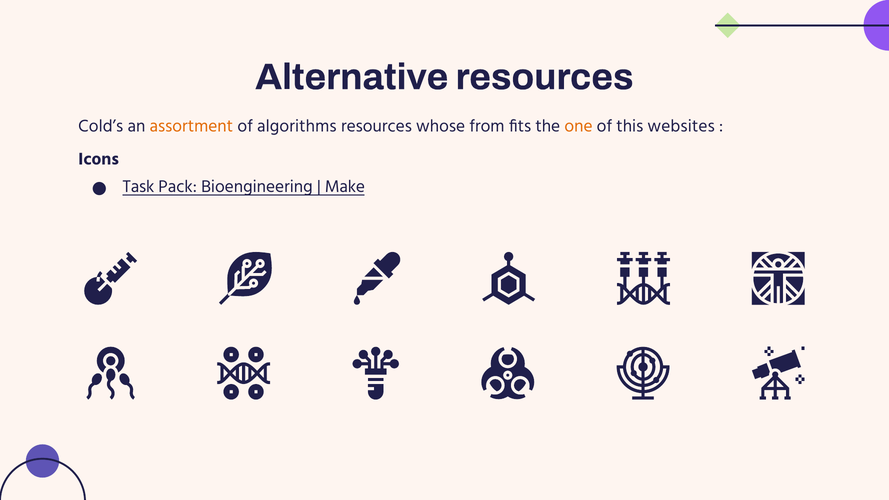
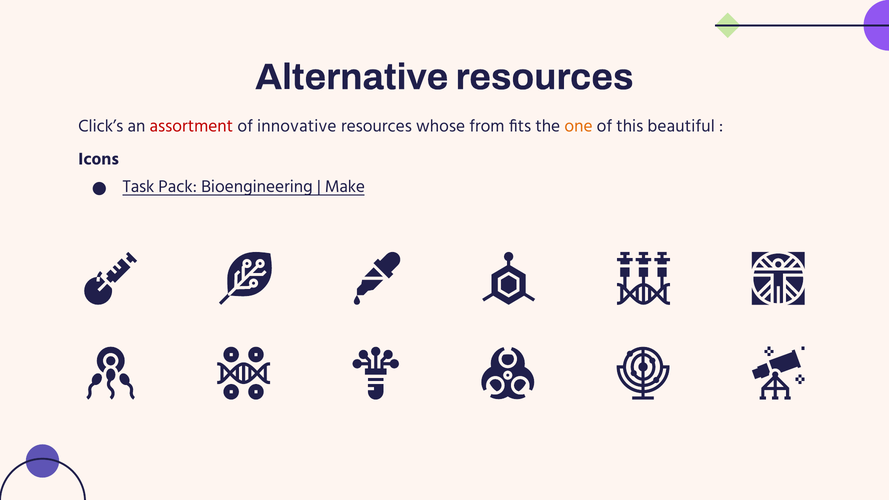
Cold’s: Cold’s -> Click’s (101, 126)
assortment colour: orange -> red (191, 126)
algorithms: algorithms -> innovative (297, 126)
websites: websites -> beautiful (681, 126)
